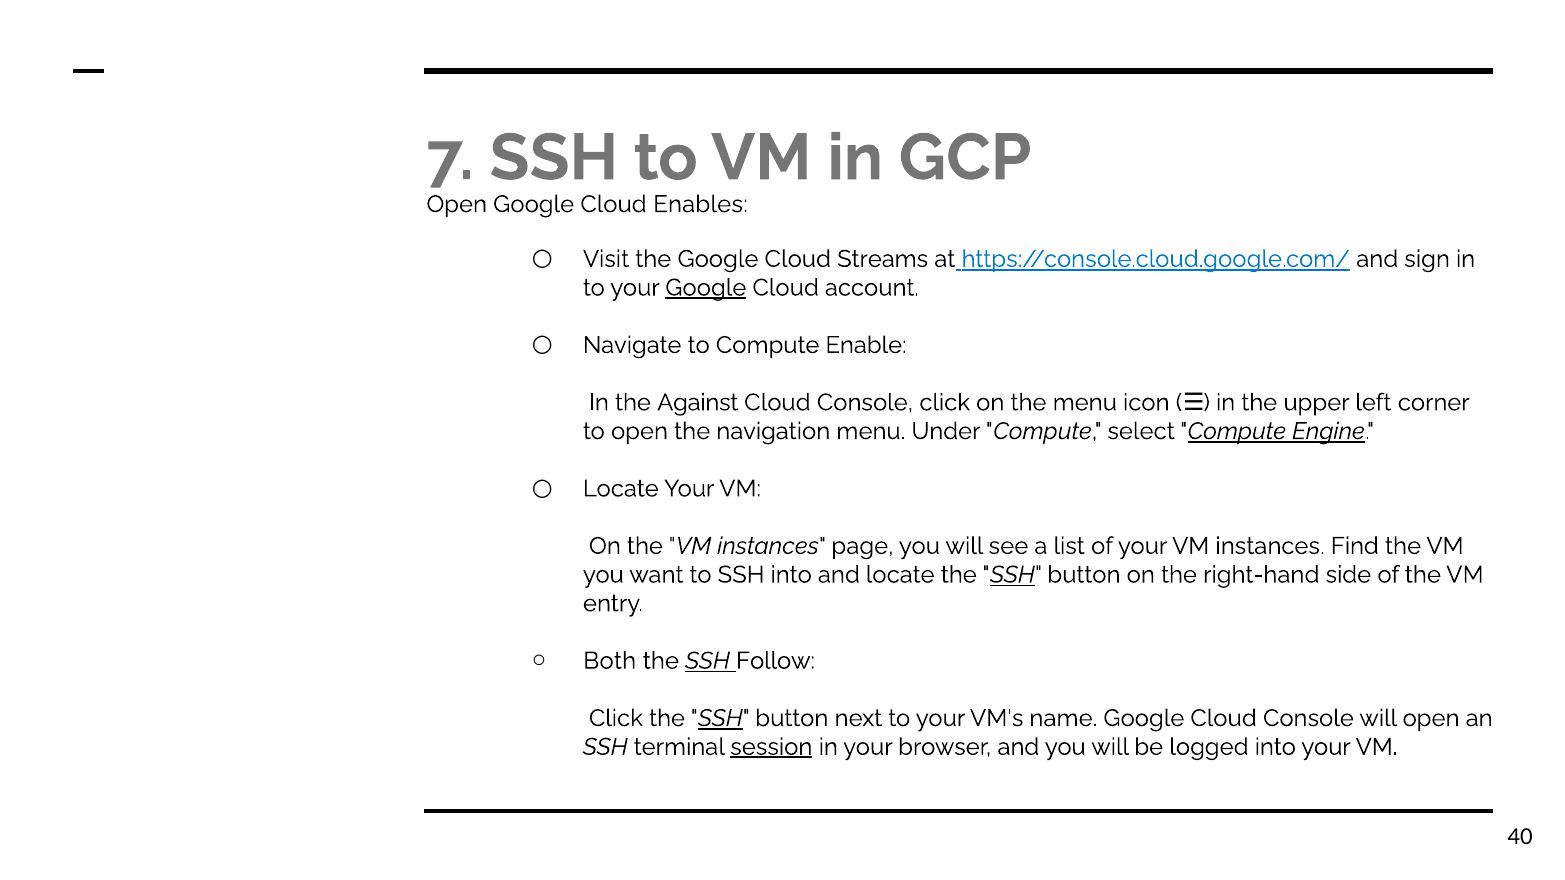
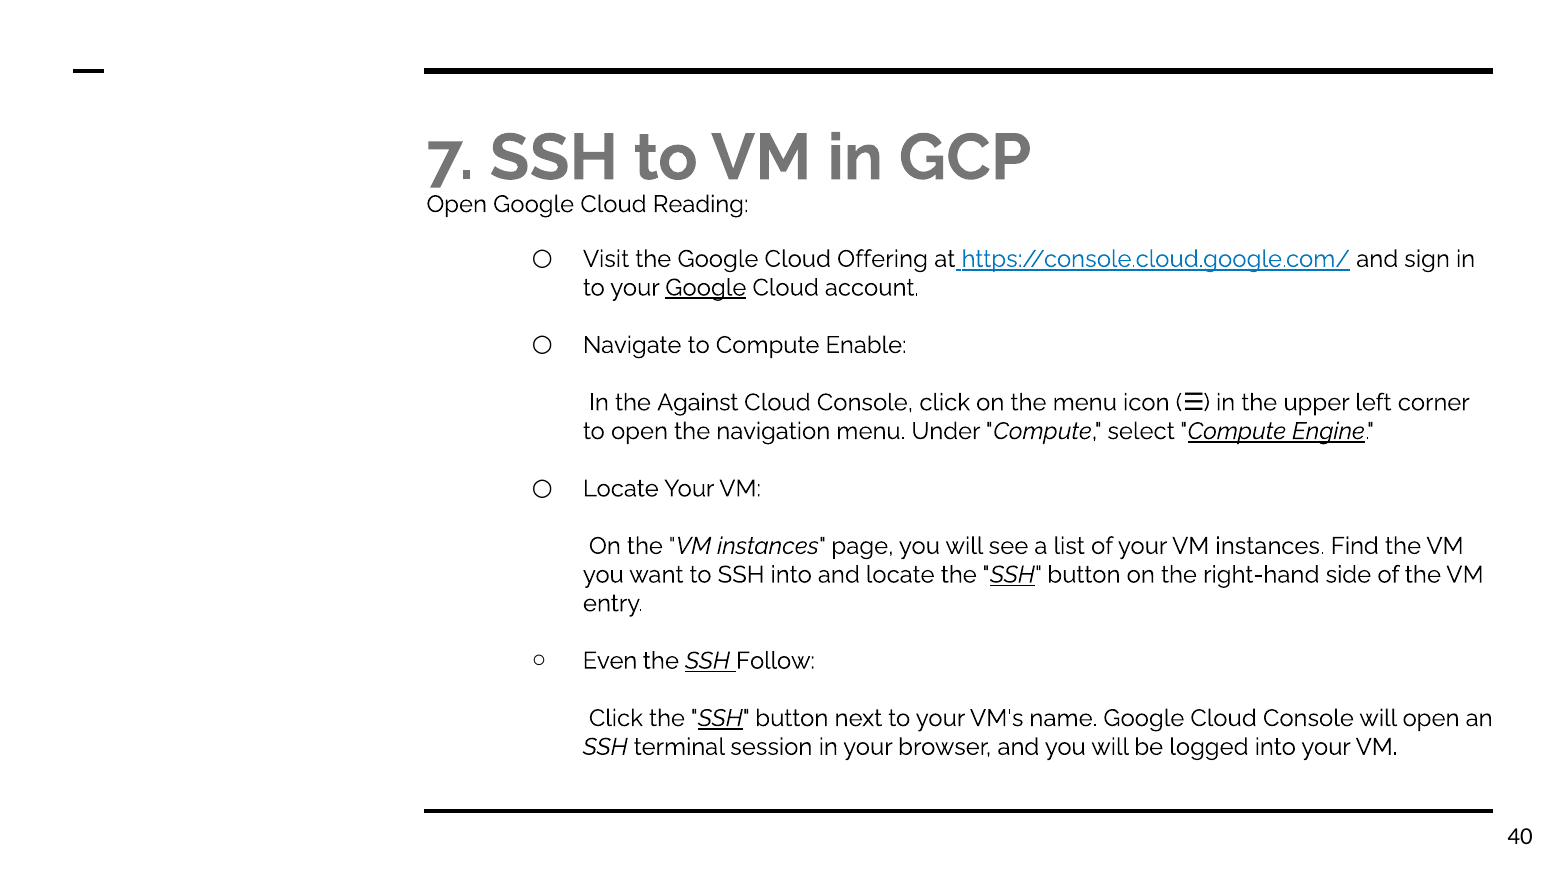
Enables: Enables -> Reading (701, 204)
Streams: Streams -> Offering (883, 259)
Both: Both -> Even (610, 661)
session underline: present -> none (771, 747)
